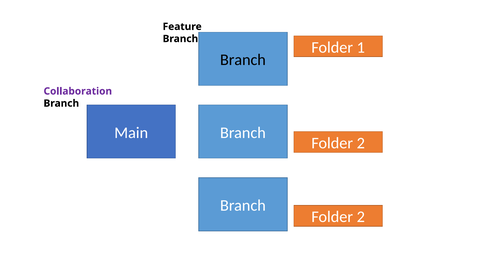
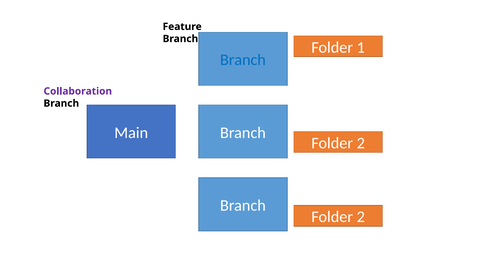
Branch colour: black -> blue (243, 60)
